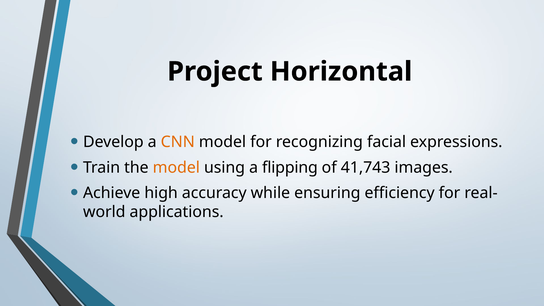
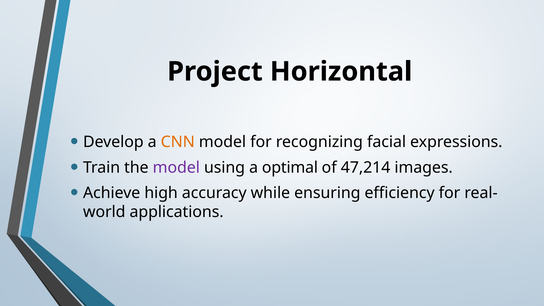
model colour: orange -> purple (176, 167)
flipping: flipping -> optimal (290, 167)
41,743: 41,743 -> 47,214 (366, 167)
